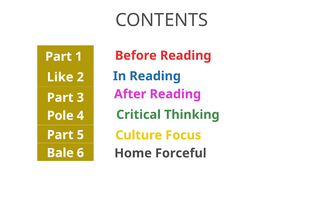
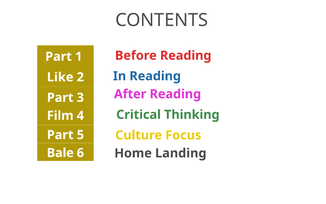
Pole: Pole -> Film (60, 115)
Forceful: Forceful -> Landing (181, 153)
